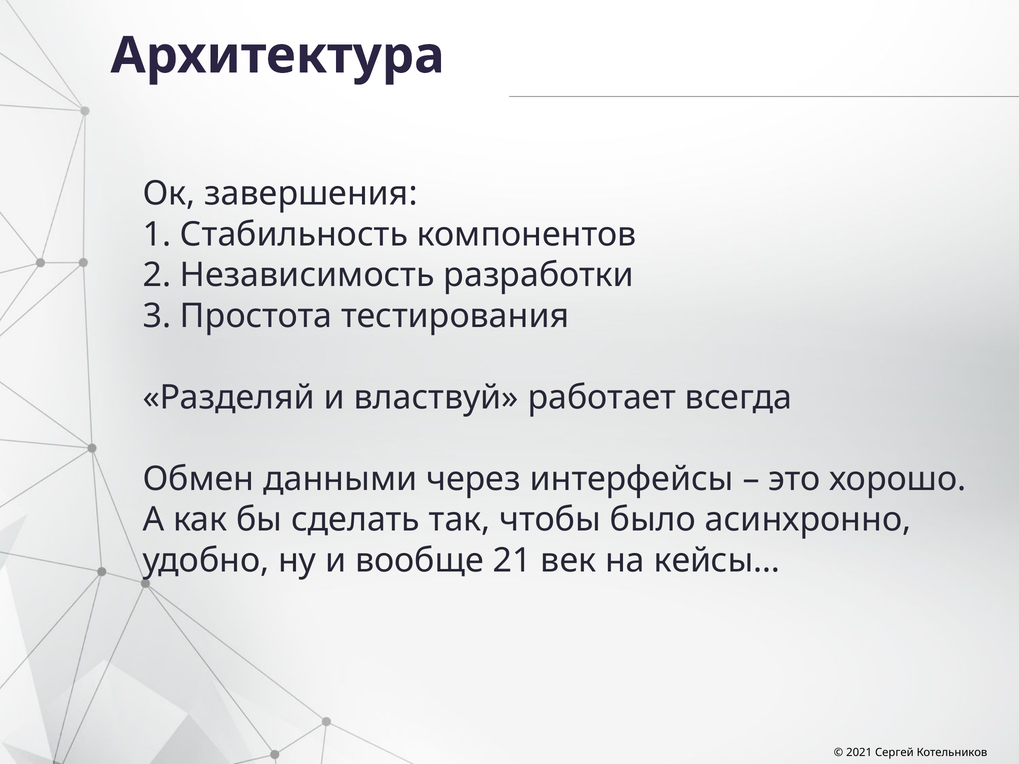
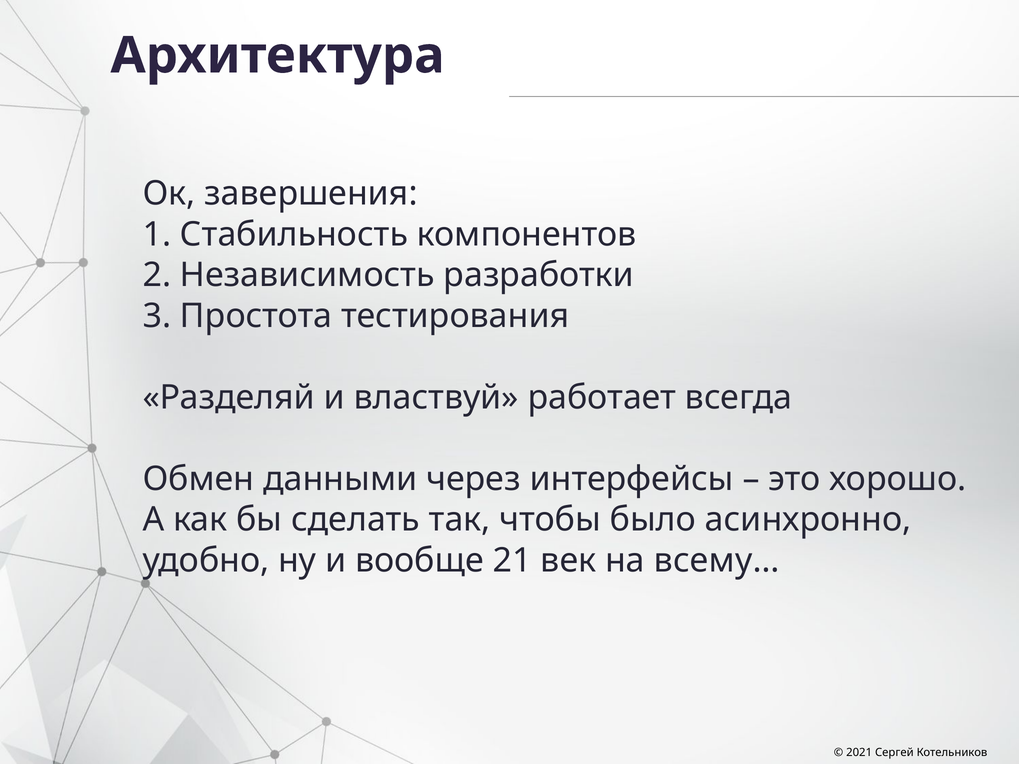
кейсы…: кейсы… -> всему… (717, 561)
